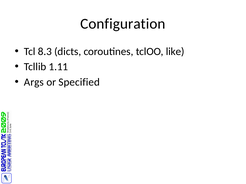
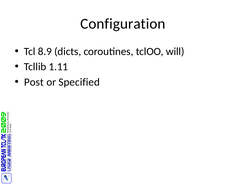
8.3: 8.3 -> 8.9 (45, 52)
like: like -> will (175, 52)
Args: Args -> Post (34, 82)
